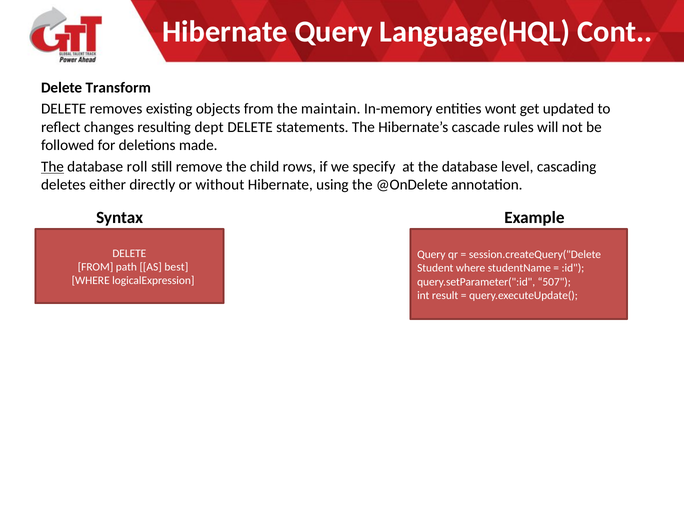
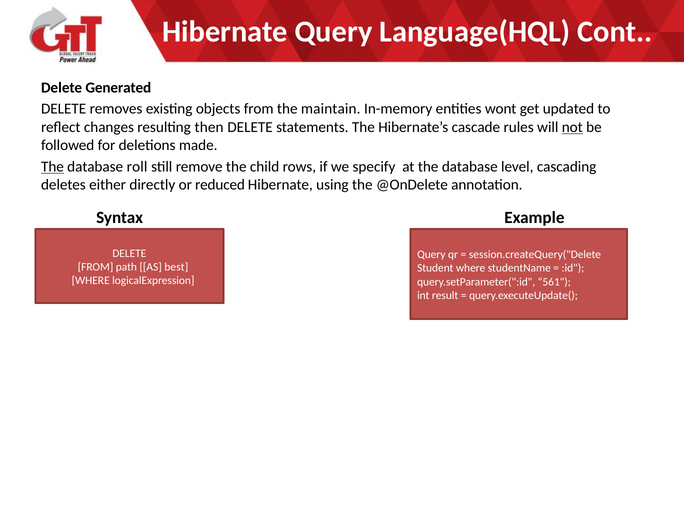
Transform: Transform -> Generated (118, 88)
dept: dept -> then (209, 127)
not underline: none -> present (572, 127)
without: without -> reduced (220, 185)
507: 507 -> 561 (554, 282)
